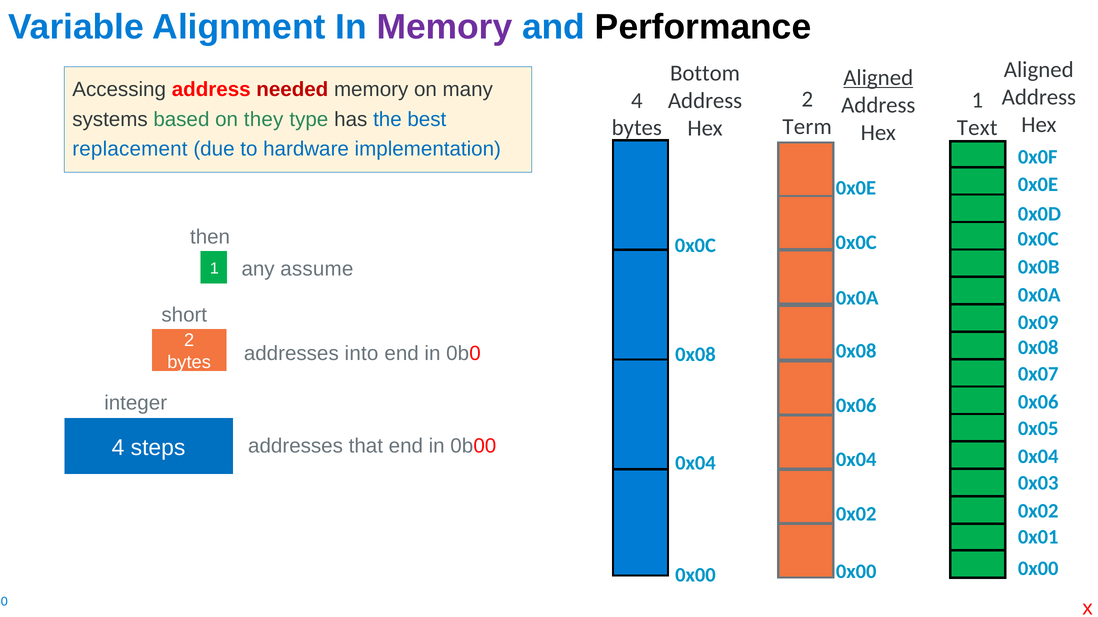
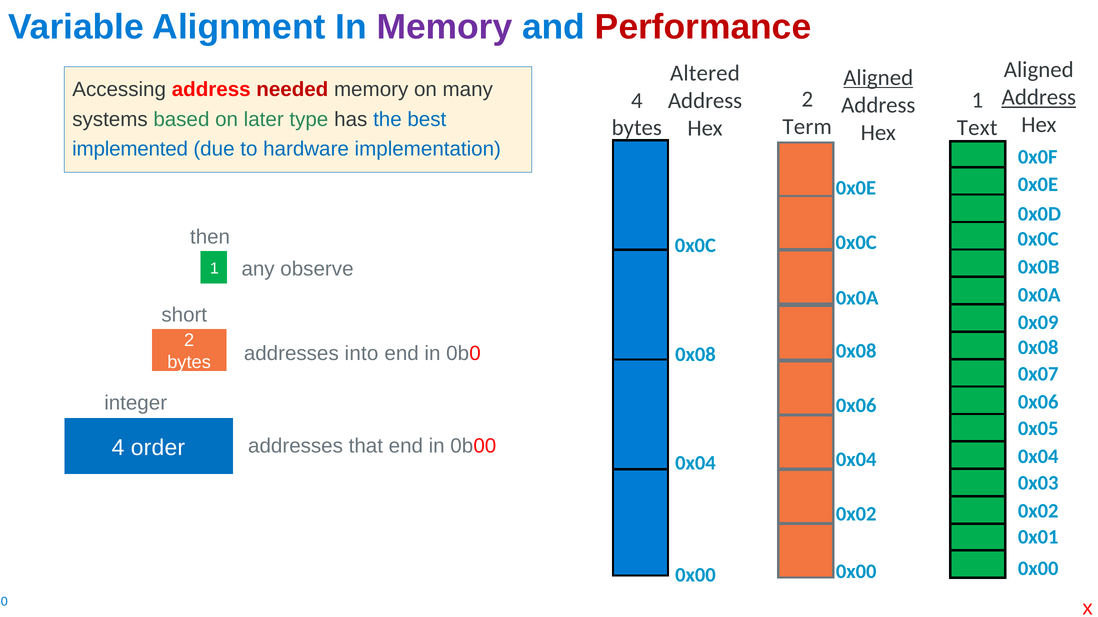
Performance colour: black -> red (703, 27)
Bottom: Bottom -> Altered (705, 73)
Address underline: none -> present (1039, 97)
they: they -> later (264, 119)
replacement: replacement -> implemented (130, 149)
assume: assume -> observe (317, 269)
steps: steps -> order (158, 448)
